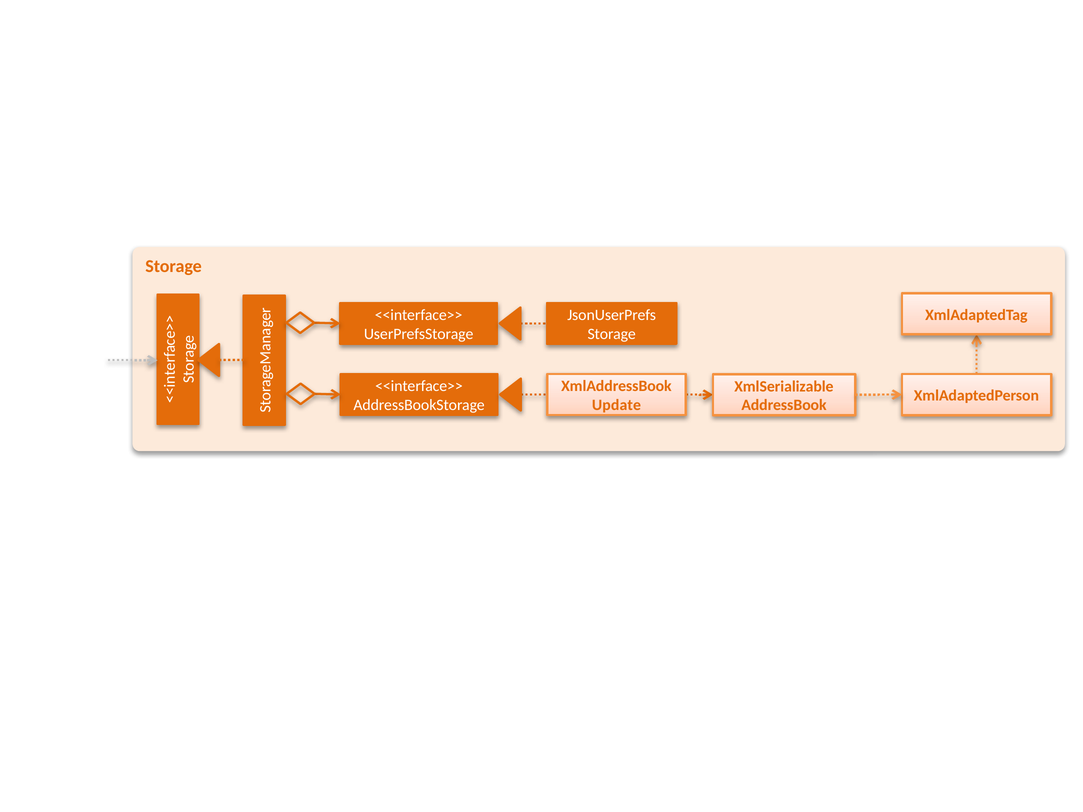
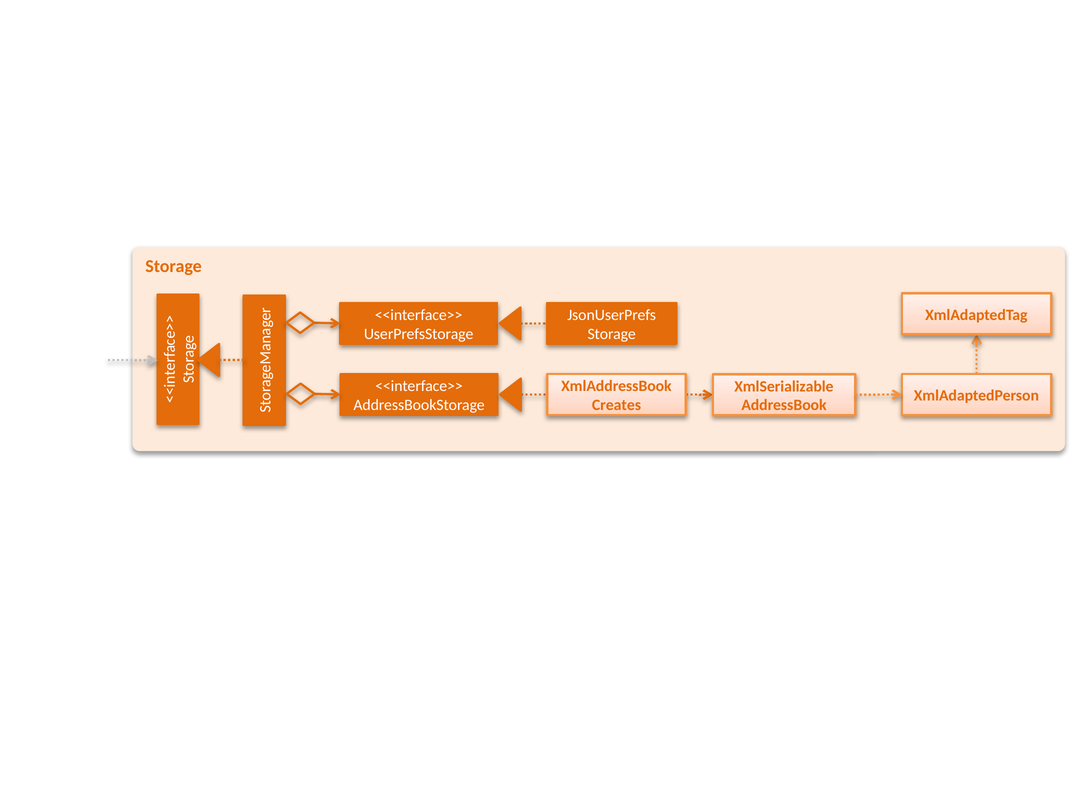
Update: Update -> Creates (617, 405)
